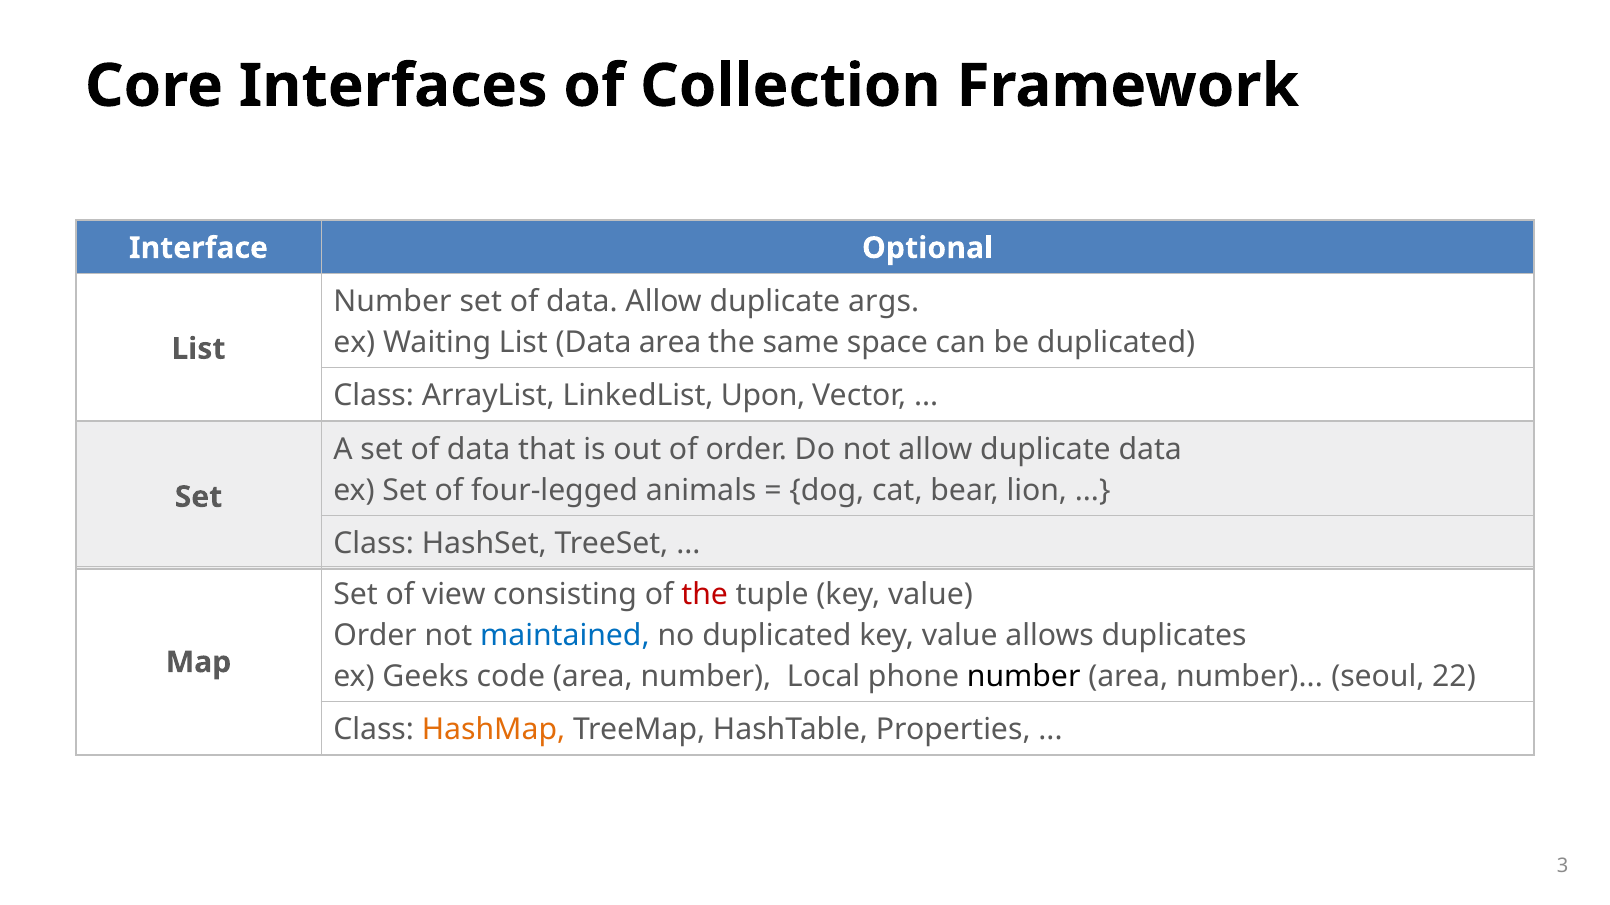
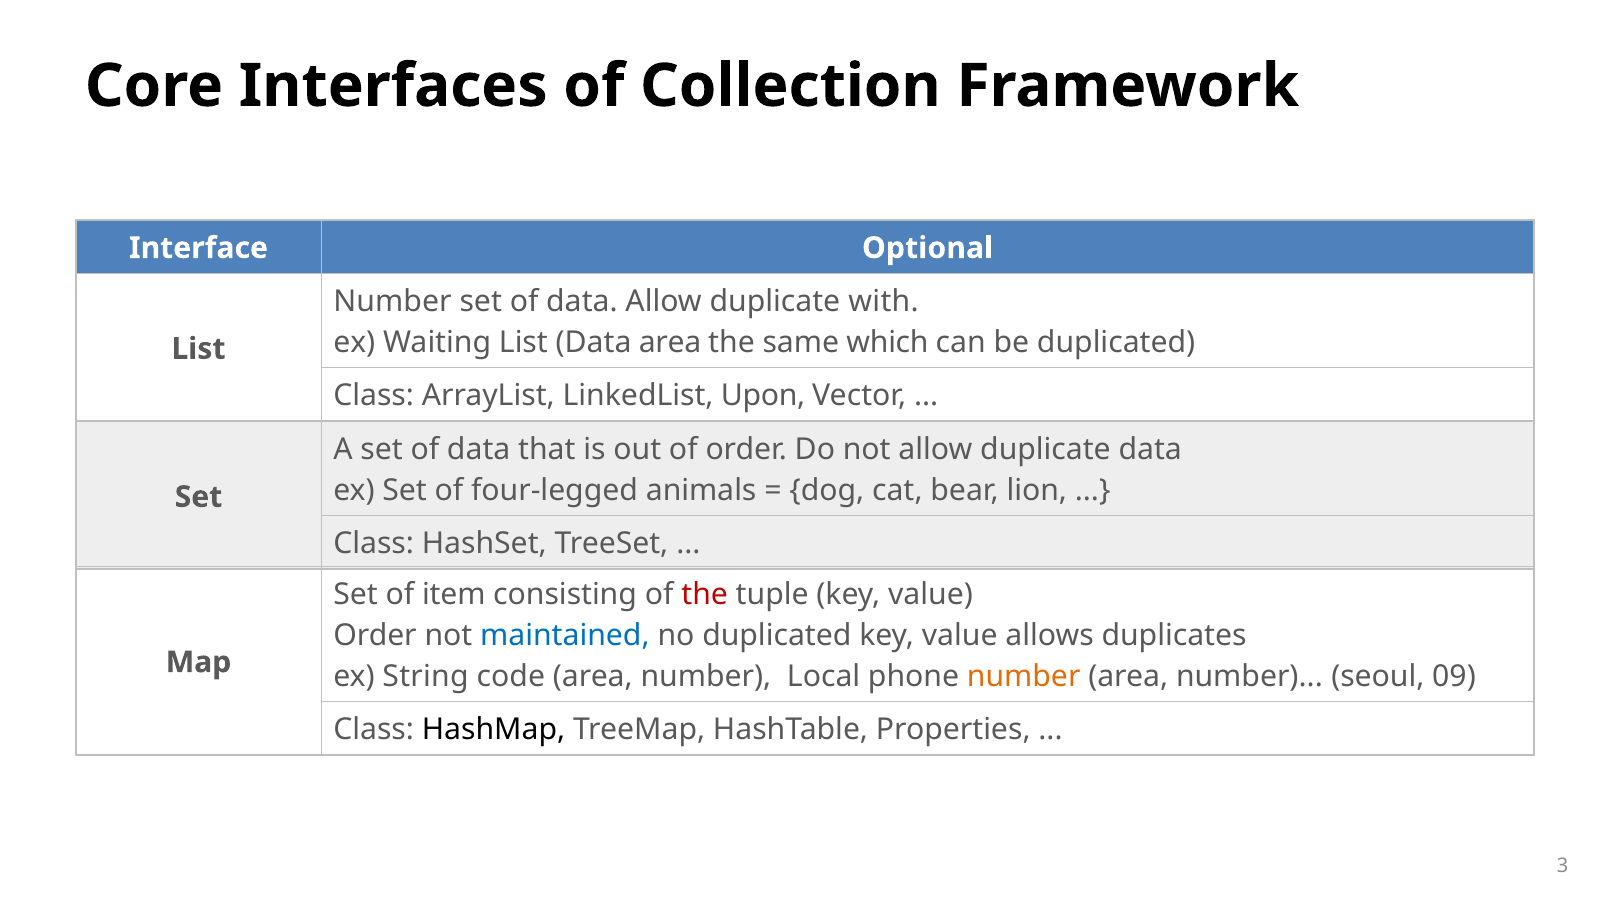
args: args -> with (884, 302)
space: space -> which (888, 343)
view: view -> item (454, 595)
Geeks: Geeks -> String (426, 677)
number colour: black -> orange (1024, 677)
22: 22 -> 09 (1454, 677)
HashMap colour: orange -> black (494, 730)
